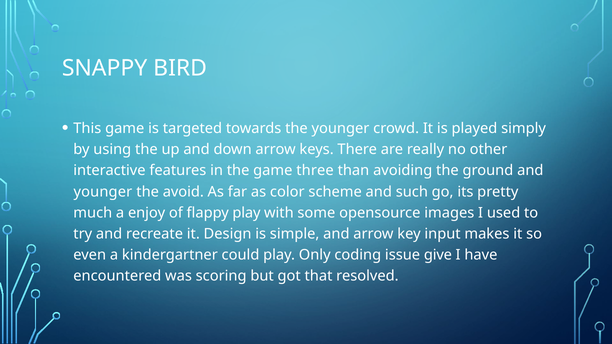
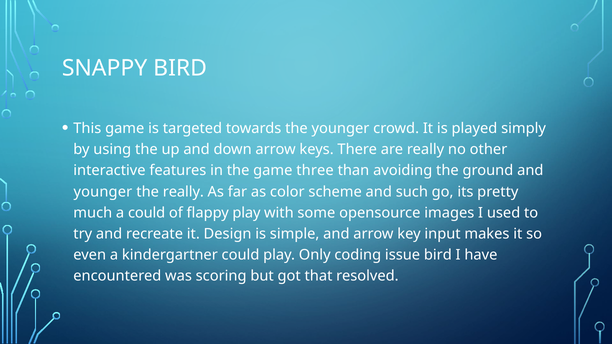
the avoid: avoid -> really (183, 192)
a enjoy: enjoy -> could (147, 213)
issue give: give -> bird (438, 255)
